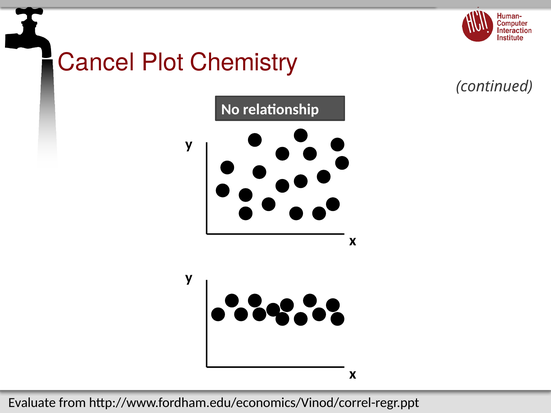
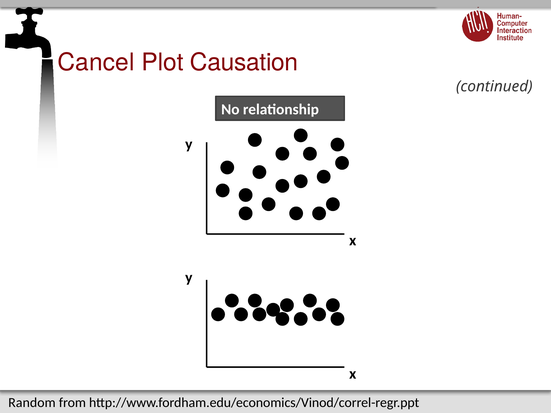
Chemistry: Chemistry -> Causation (244, 63)
Evaluate: Evaluate -> Random (32, 403)
